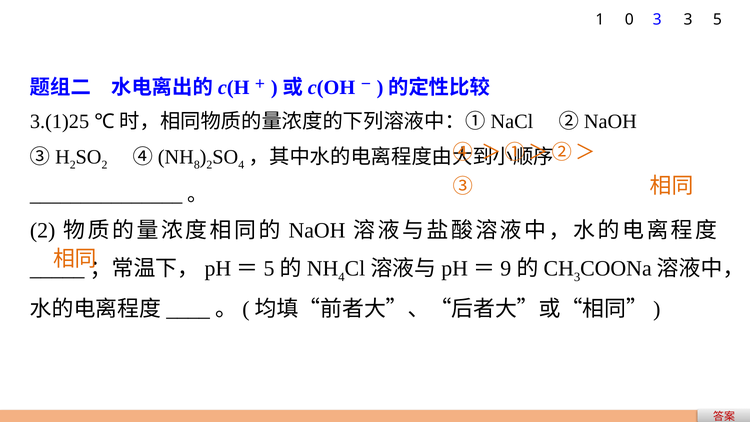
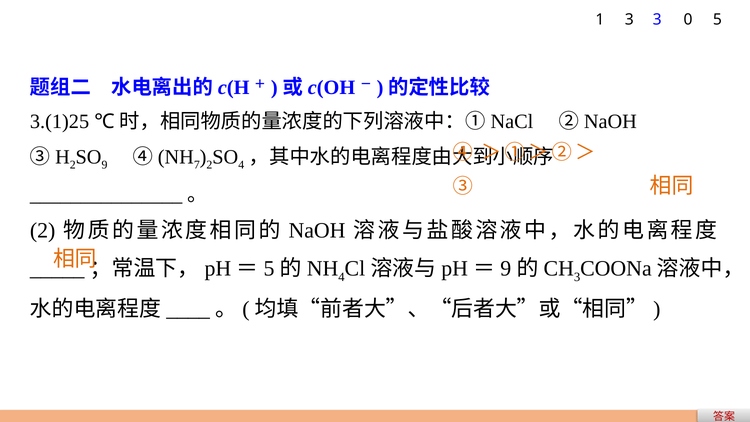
1 0: 0 -> 3 (629, 19)
3 3: 3 -> 0 (688, 19)
2: 2 -> 9 (105, 165)
8: 8 -> 7 (197, 165)
